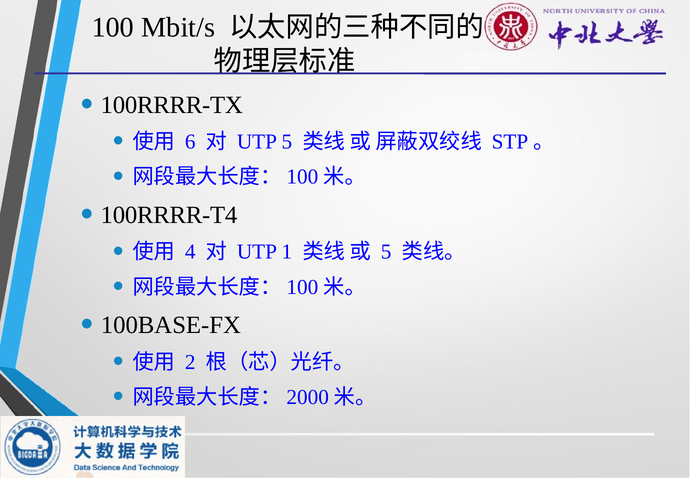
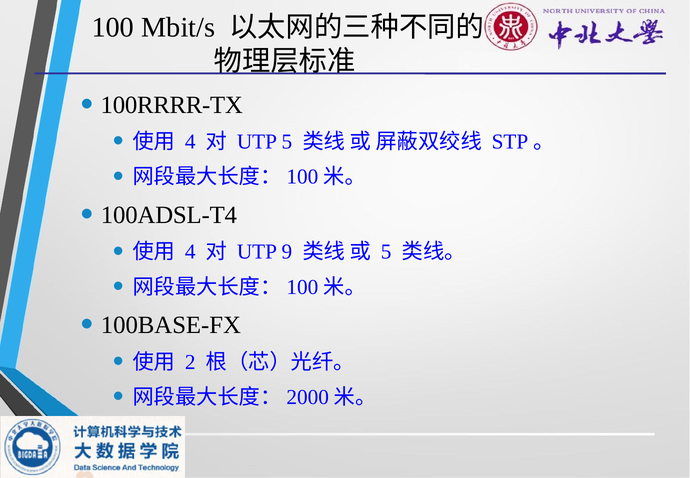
6: 6 -> 4 (190, 142)
100RRRR-T4: 100RRRR-T4 -> 100ADSL-T4 (169, 215)
1: 1 -> 9 (287, 252)
